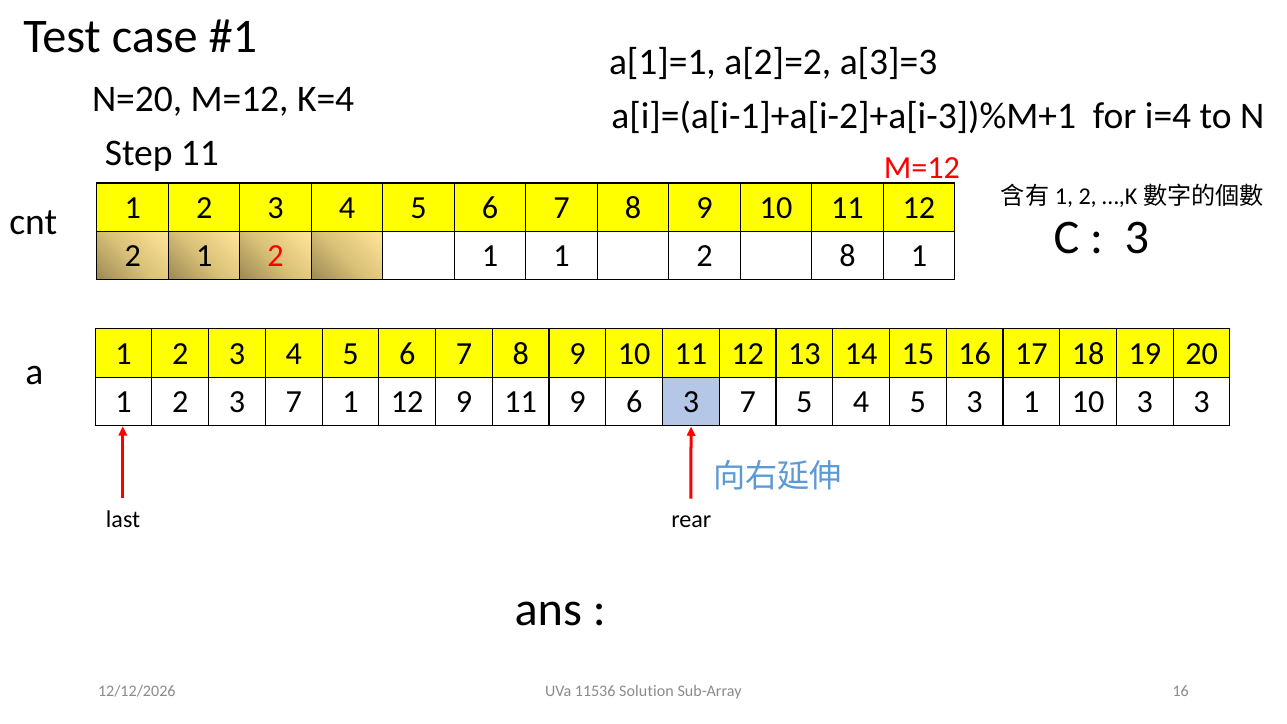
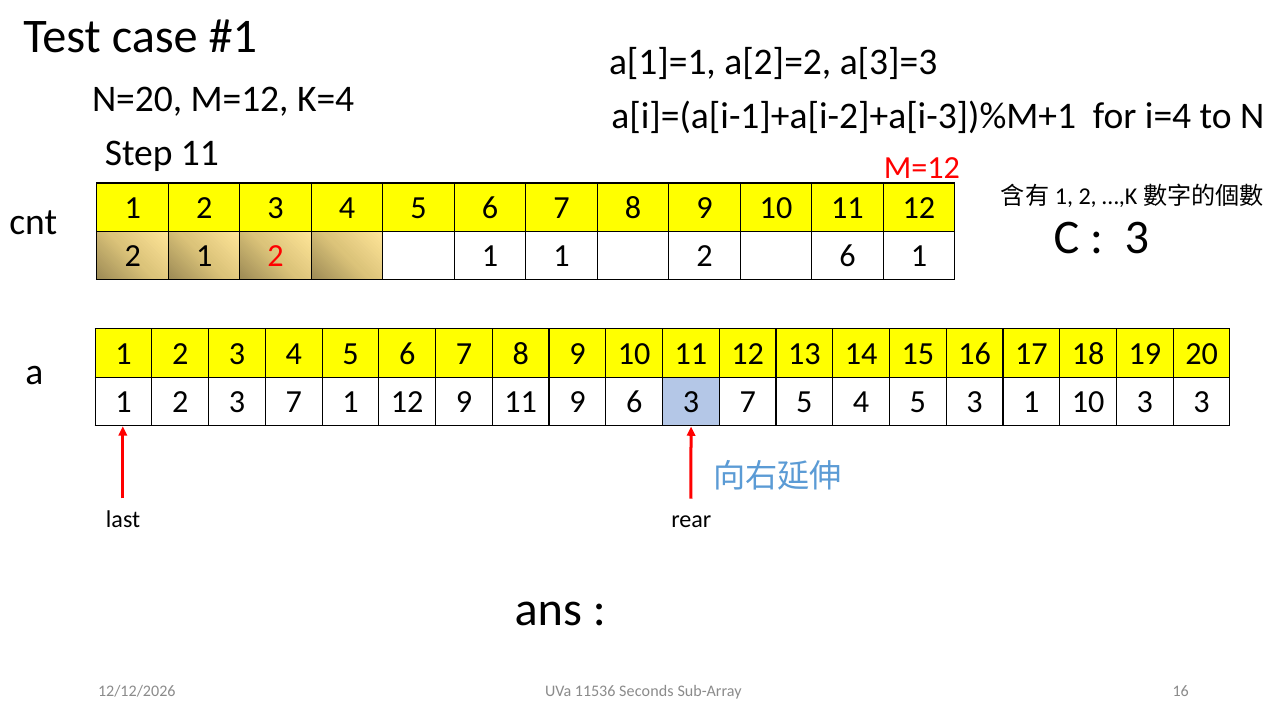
2 8: 8 -> 6 (847, 256)
Solution: Solution -> Seconds (646, 691)
